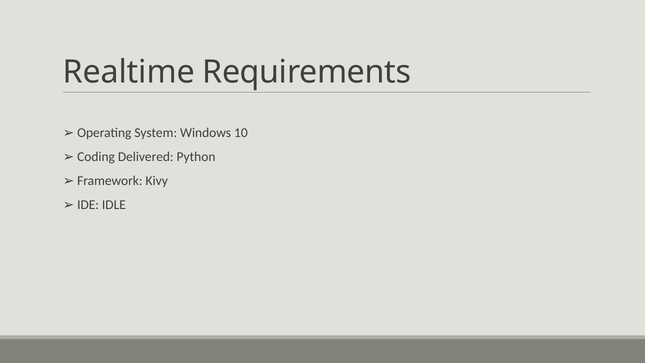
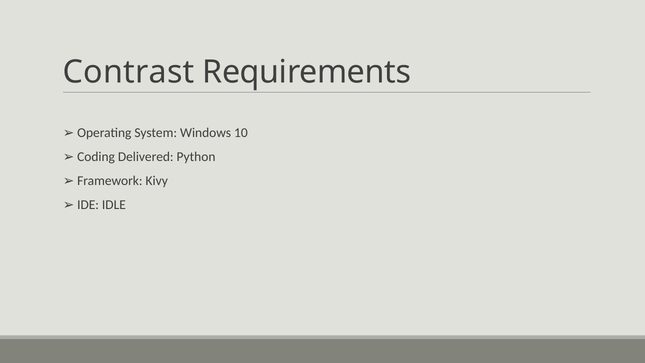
Realtime: Realtime -> Contrast (129, 72)
